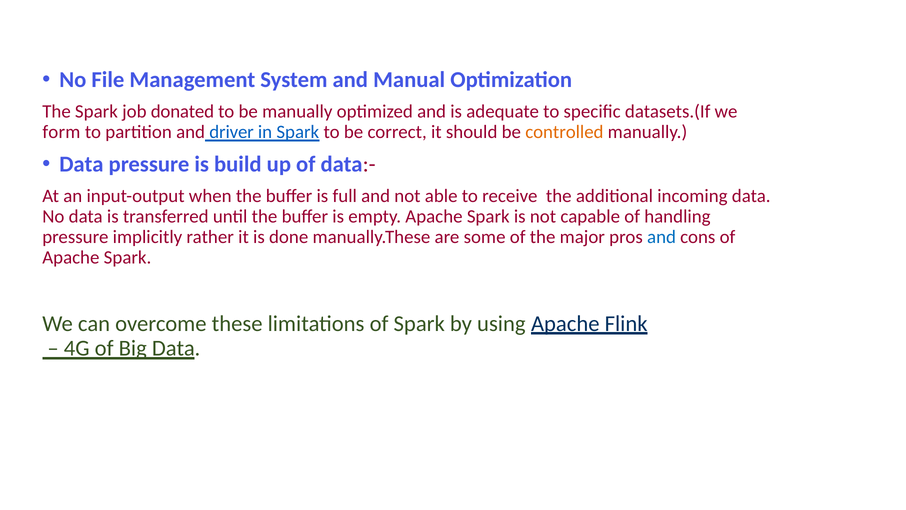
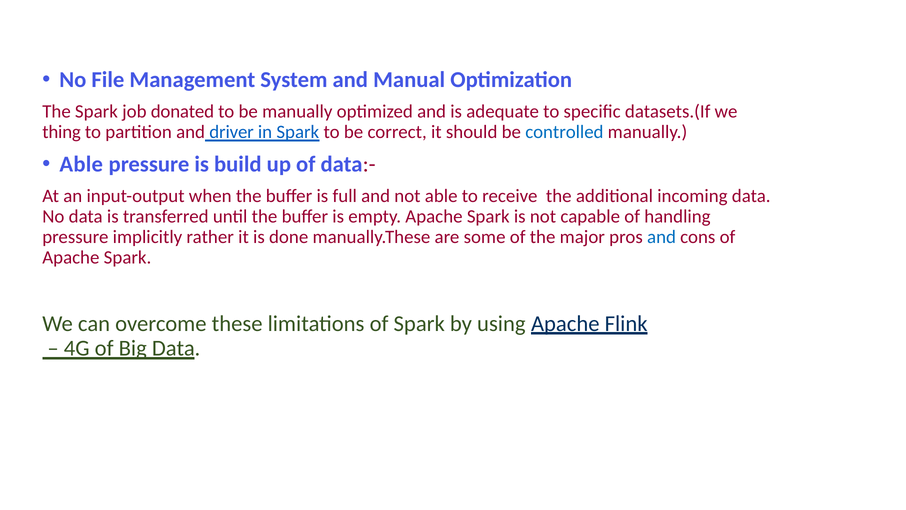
form: form -> thing (62, 132)
controlled colour: orange -> blue (564, 132)
Data: Data -> Able (81, 164)
